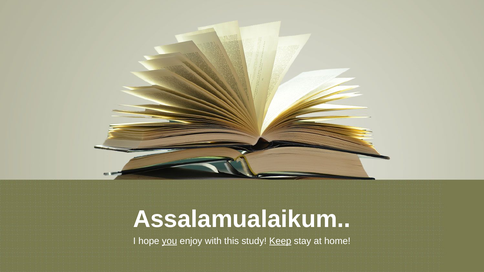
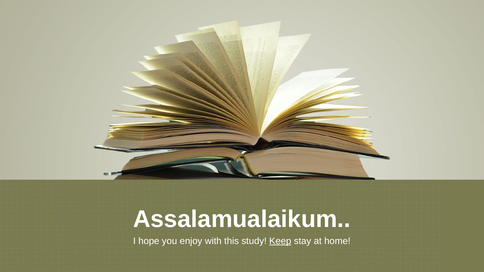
you underline: present -> none (169, 241)
